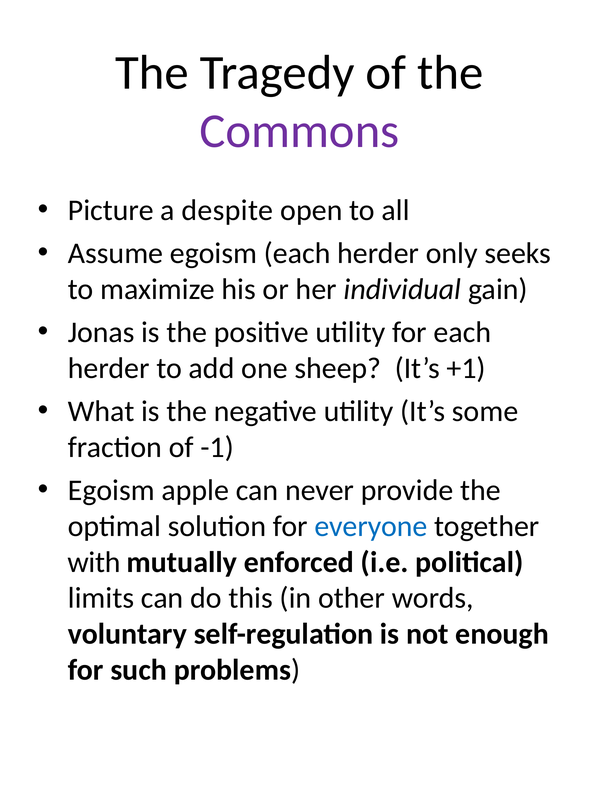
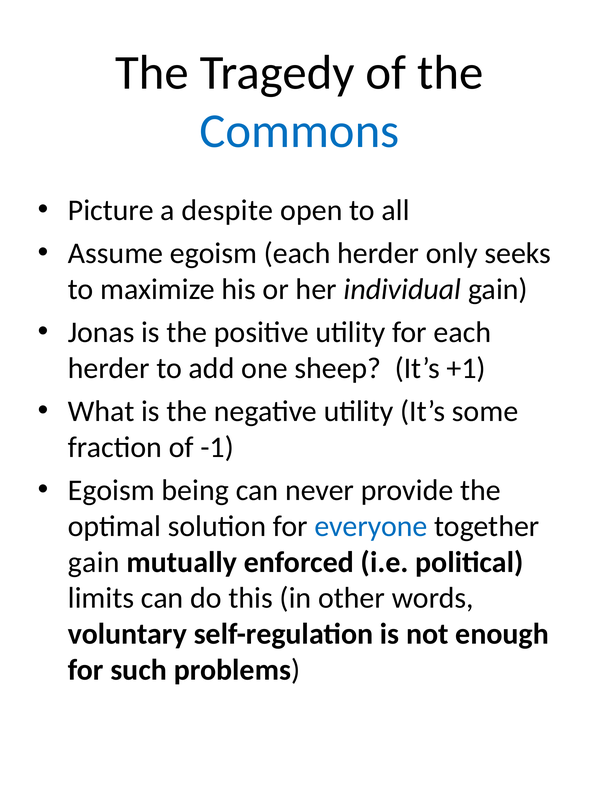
Commons colour: purple -> blue (299, 131)
apple: apple -> being (195, 491)
with: with -> gain (94, 563)
